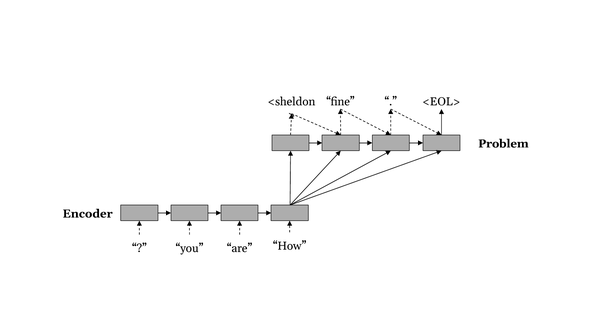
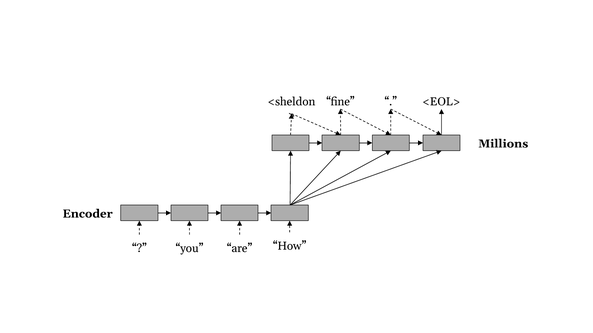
Problem: Problem -> Millions (503, 144)
